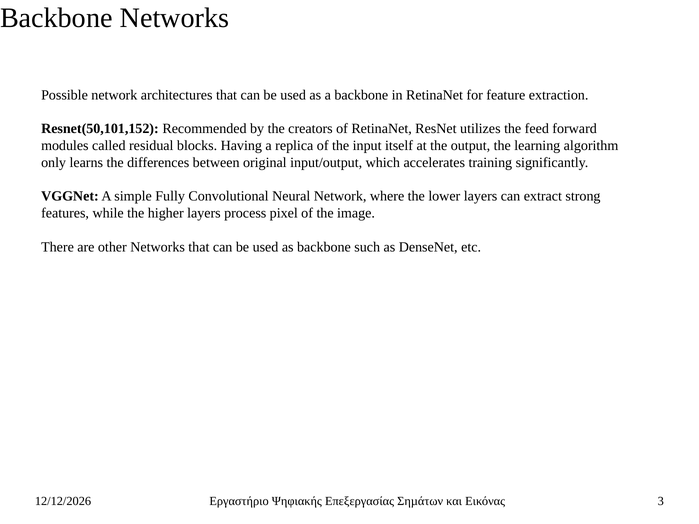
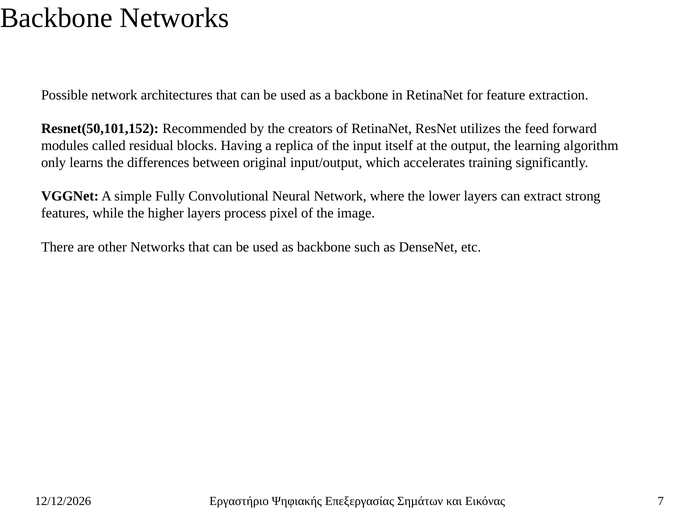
3: 3 -> 7 (661, 502)
